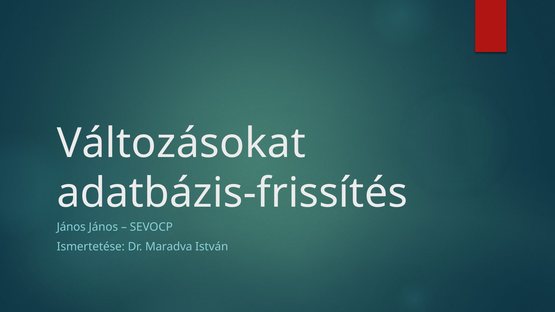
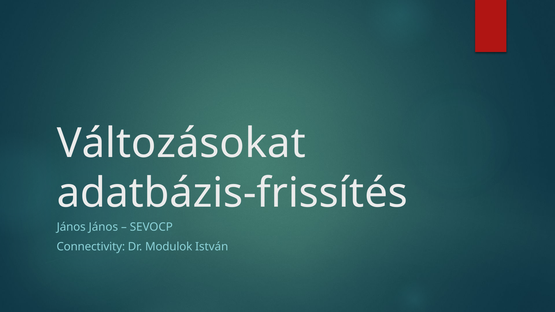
Ismertetése: Ismertetése -> Connectivity (91, 247)
Maradva: Maradva -> Modulok (169, 247)
